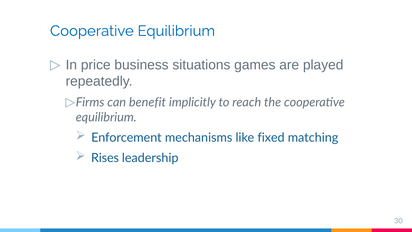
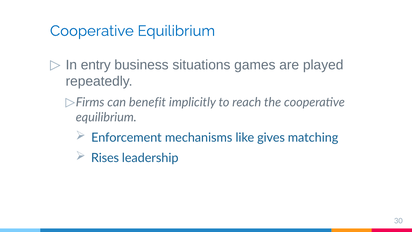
price: price -> entry (96, 65)
fixed: fixed -> gives (271, 137)
